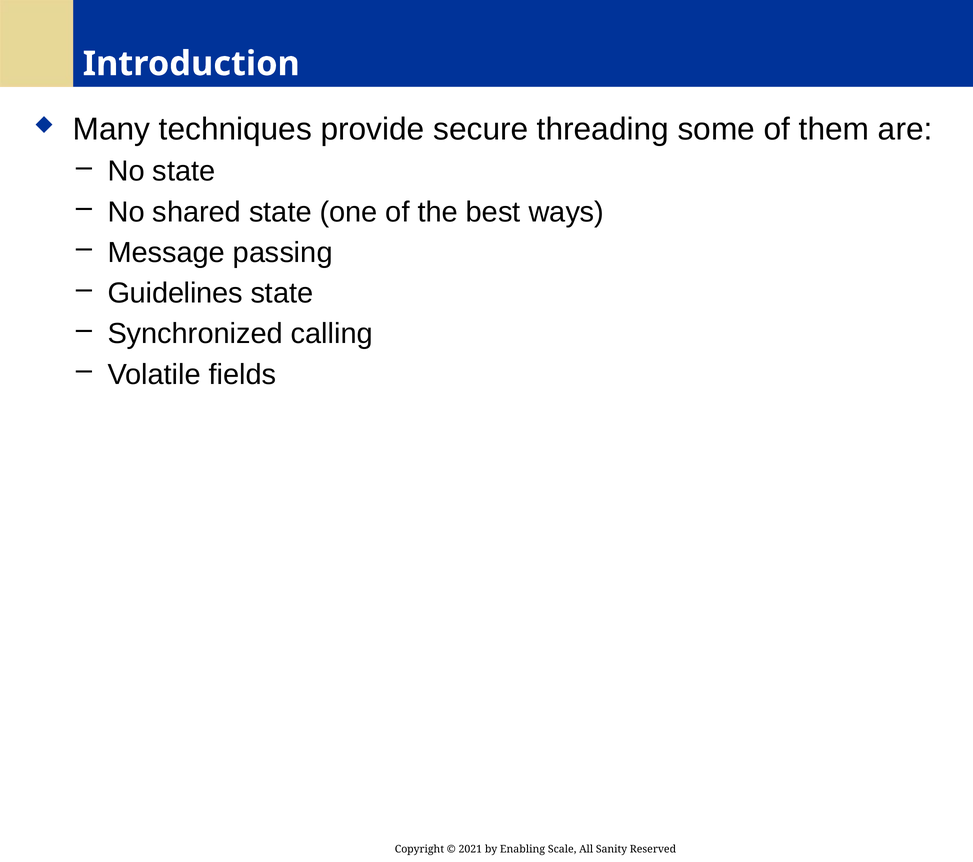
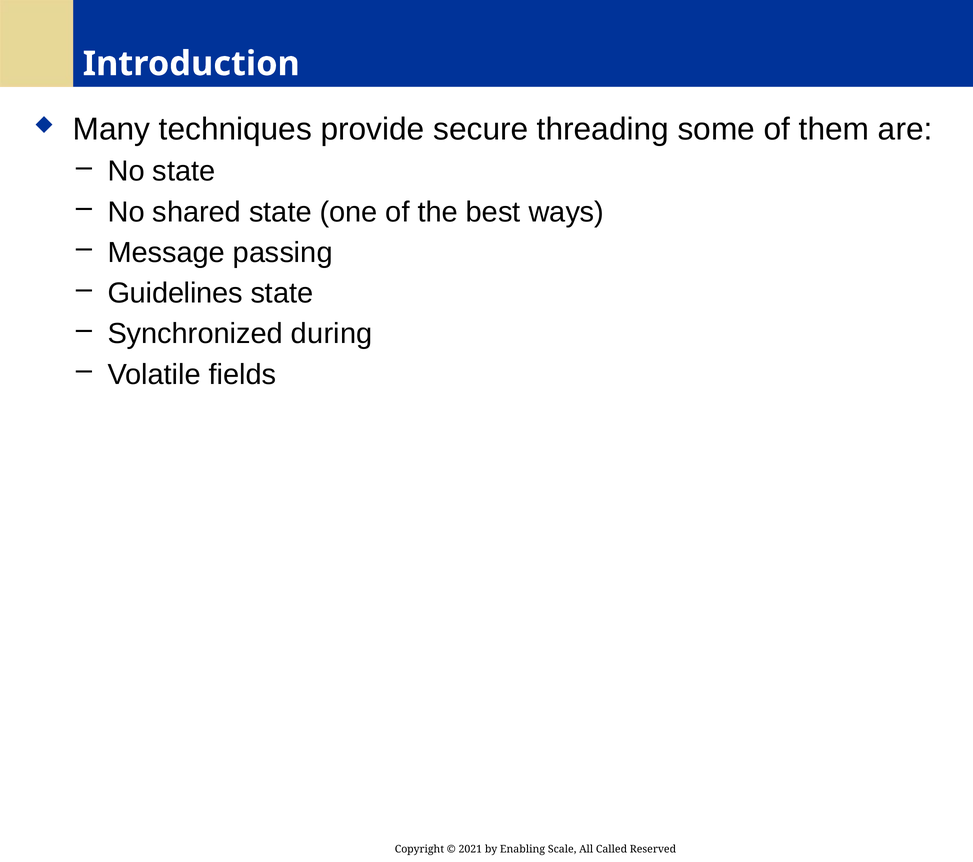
calling: calling -> during (332, 334)
Sanity: Sanity -> Called (612, 849)
